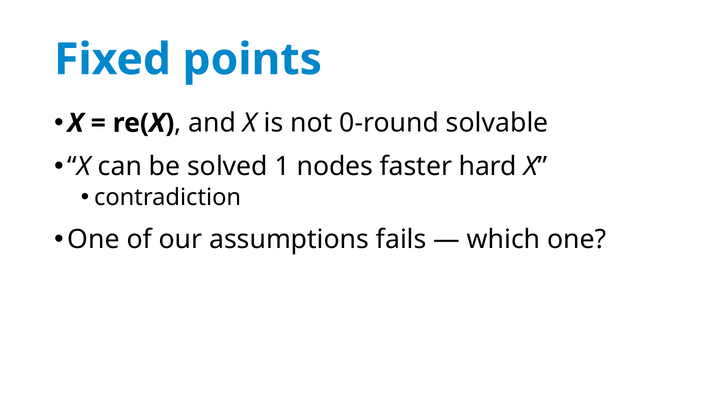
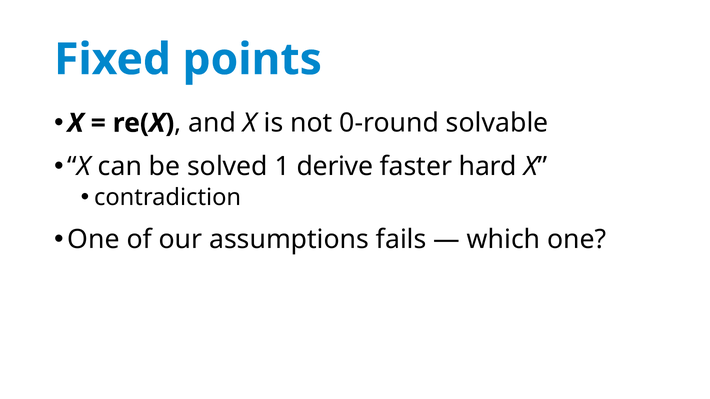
nodes: nodes -> derive (335, 167)
